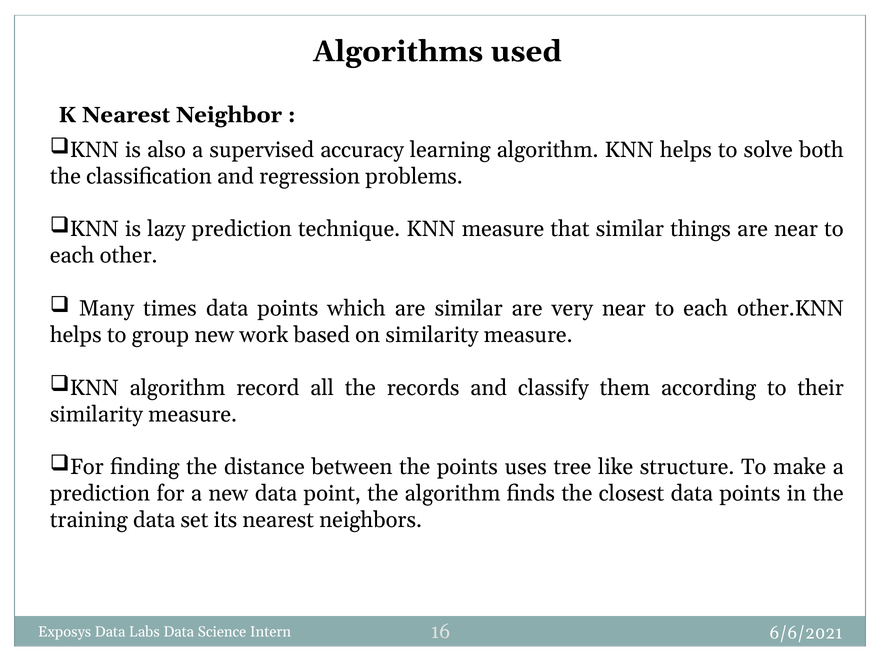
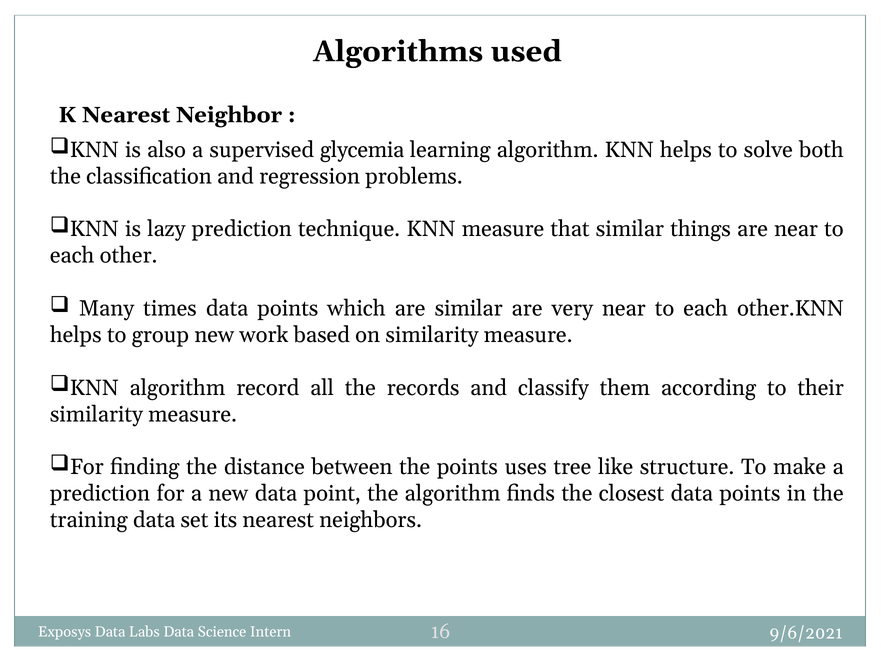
accuracy: accuracy -> glycemia (362, 150)
6/6/2021: 6/6/2021 -> 9/6/2021 (806, 633)
